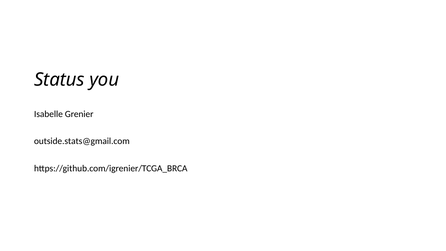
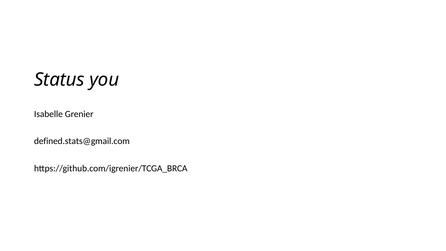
outside.stats@gmail.com: outside.stats@gmail.com -> defined.stats@gmail.com (82, 141)
